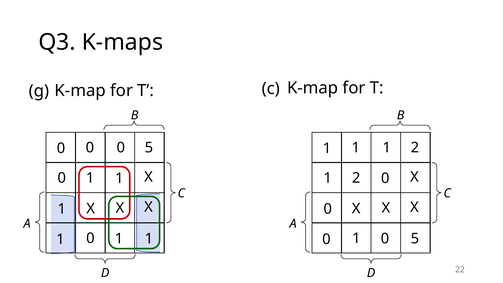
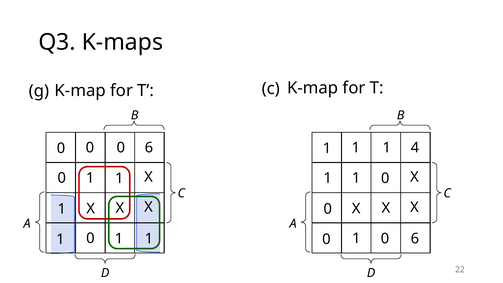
0 5: 5 -> 6 (149, 148)
2: 2 -> 4 (415, 148)
2: 2 -> 1 (356, 178)
1 5: 5 -> 6 (415, 239)
